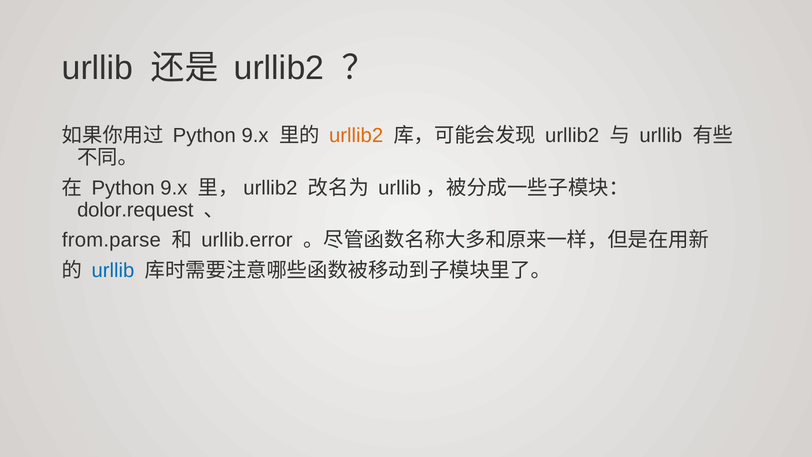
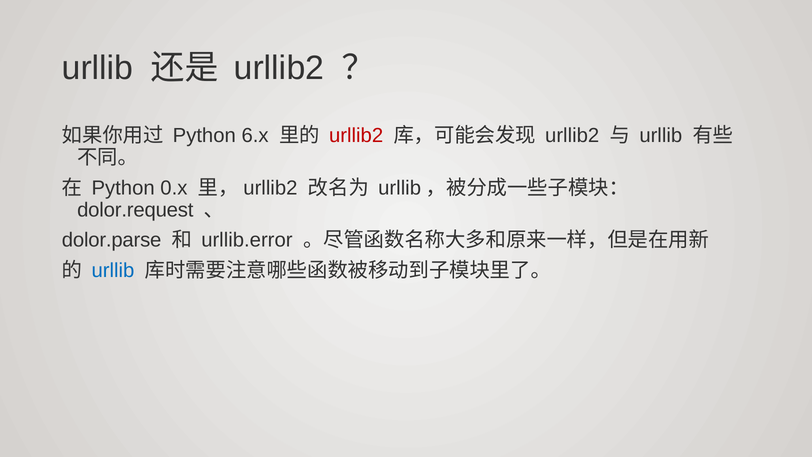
9.x: 9.x -> 6.x (255, 135)
urllib2 colour: orange -> red (356, 135)
9.x: 9.x -> 0.x (174, 188)
from.parse: from.parse -> dolor.parse (112, 240)
